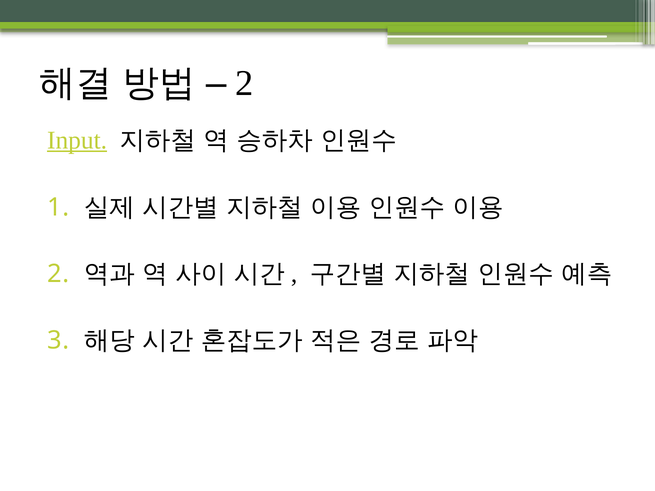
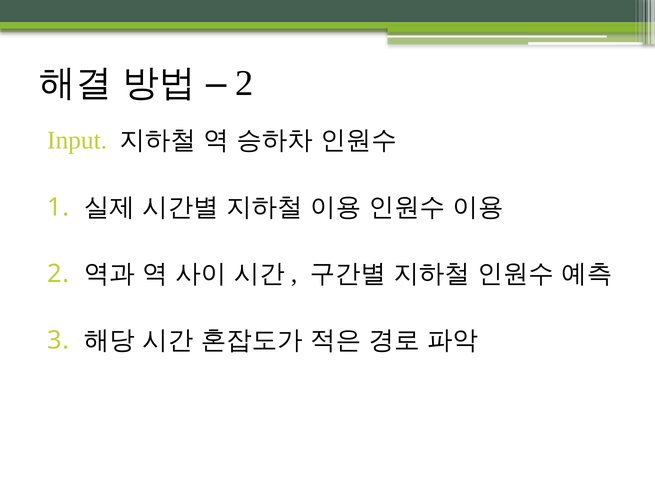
Input underline: present -> none (77, 141)
